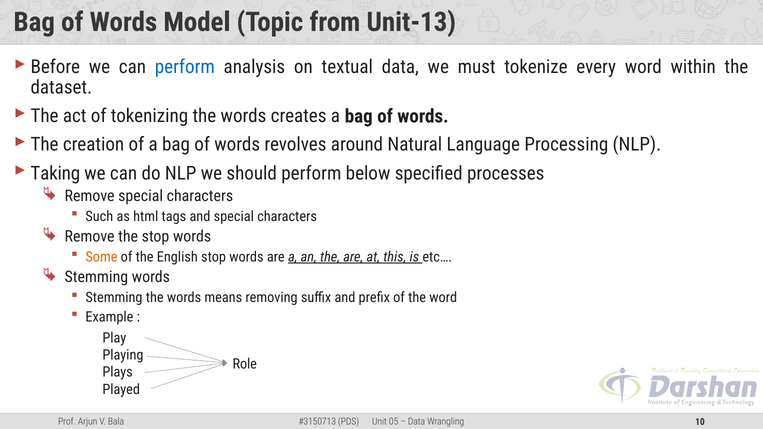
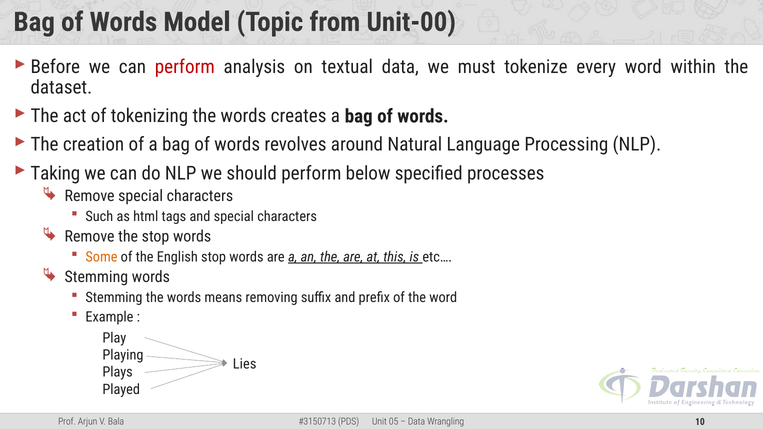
Unit-13: Unit-13 -> Unit-00 (411, 22)
perform colour: blue -> red (185, 67)
Role: Role -> Lies (245, 364)
